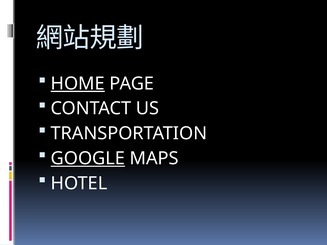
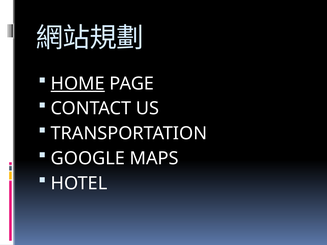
GOOGLE underline: present -> none (88, 159)
